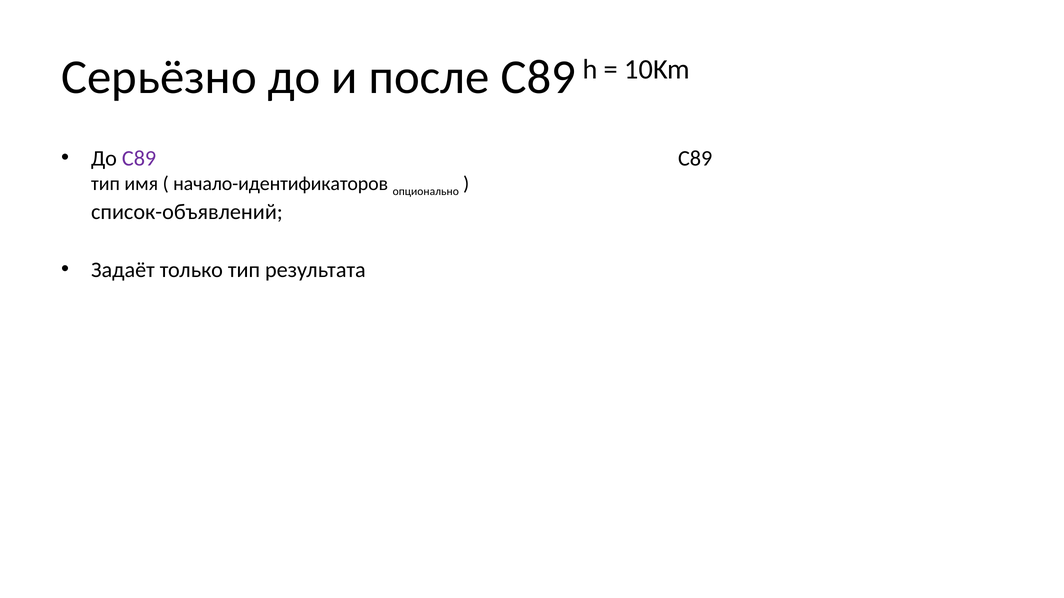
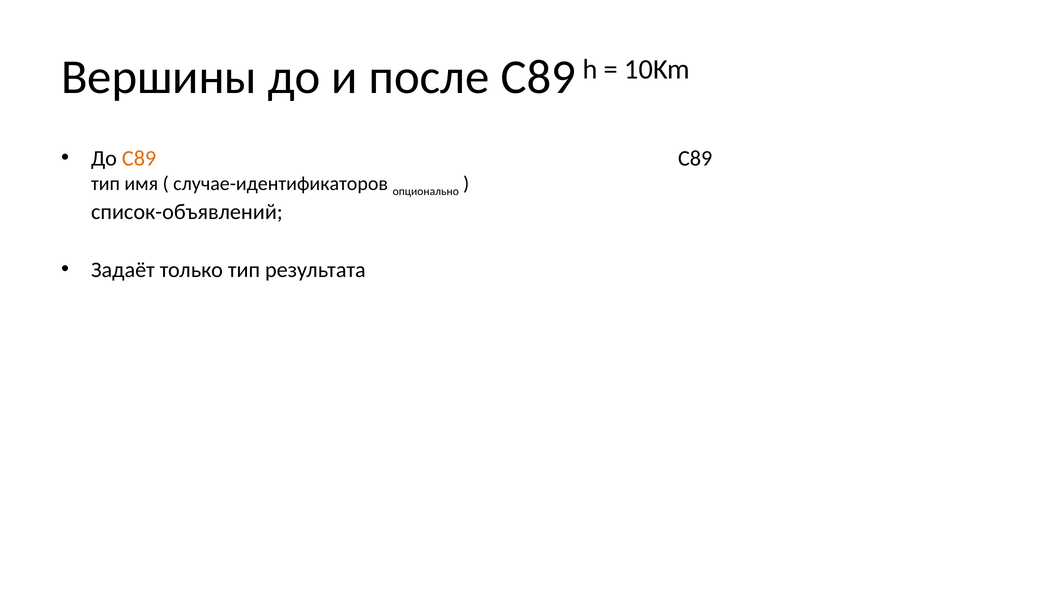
Серьёзно: Серьёзно -> Вершины (159, 77)
С89 colour: purple -> orange (139, 158)
начало-идентификаторов: начало-идентификаторов -> случае-идентификаторов (281, 184)
